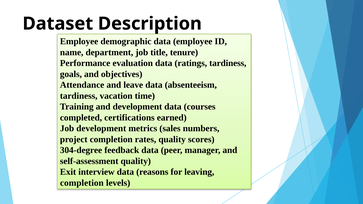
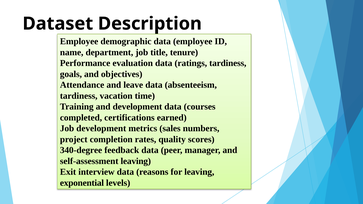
304-degree: 304-degree -> 340-degree (81, 150)
self-assessment quality: quality -> leaving (136, 161)
completion: completion -> exponential (82, 183)
